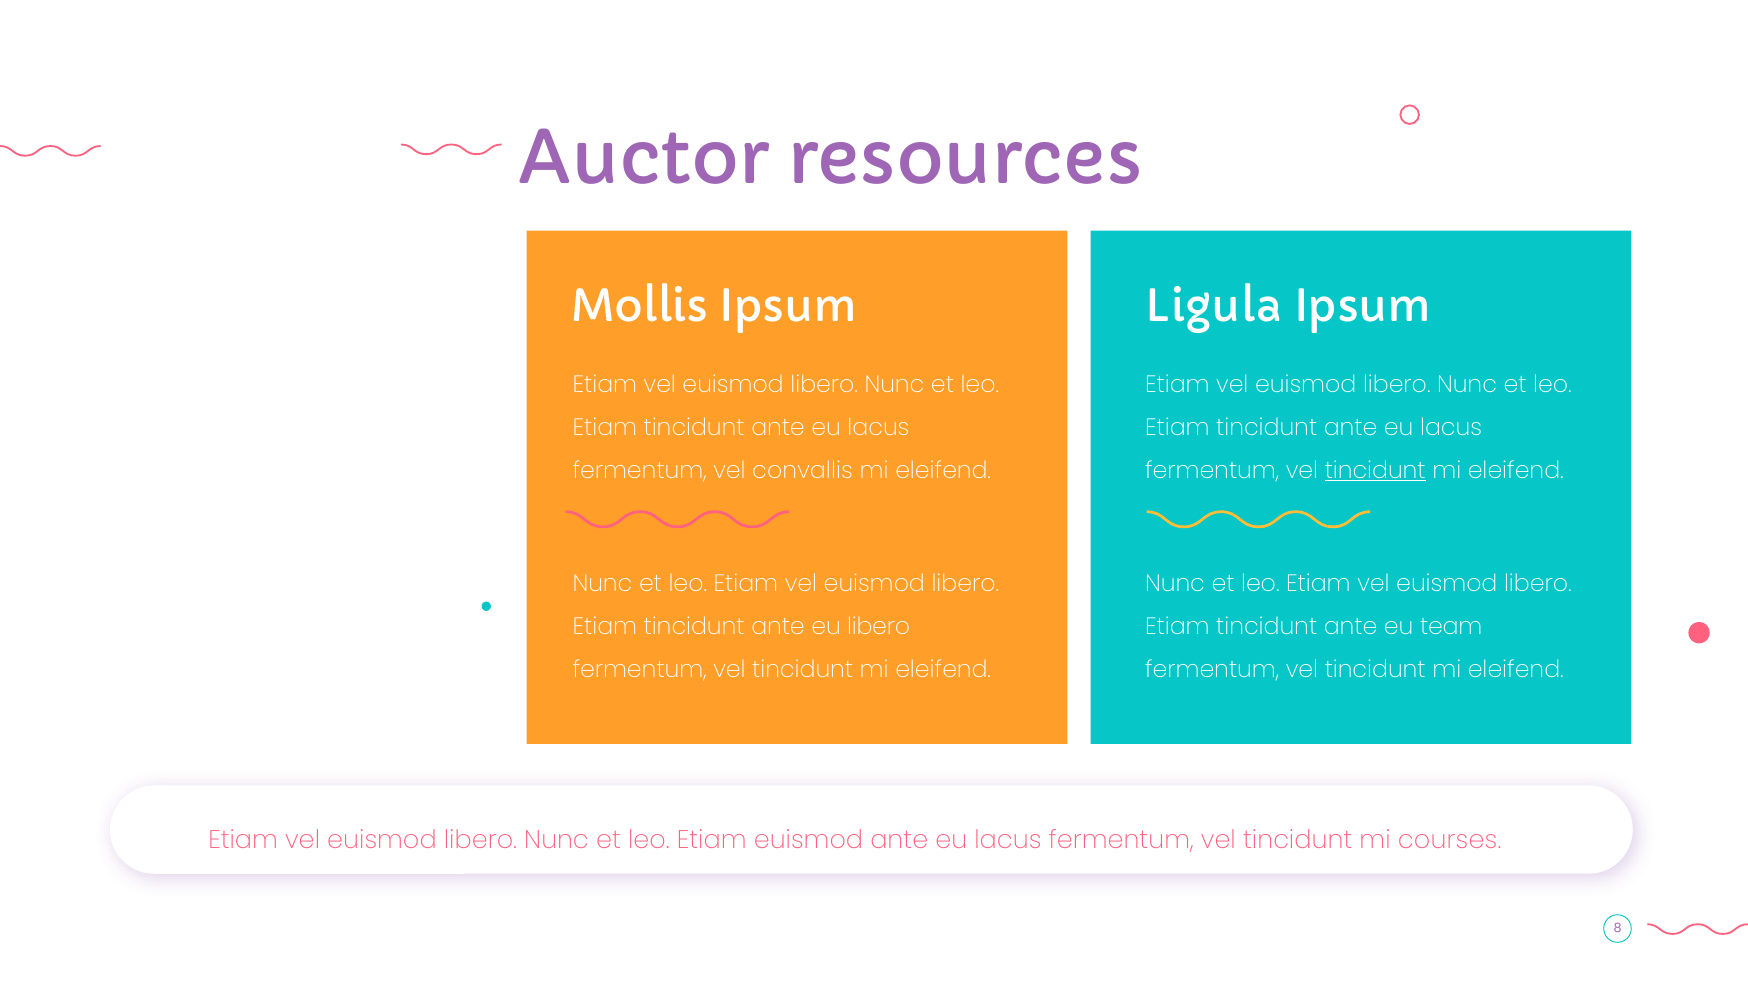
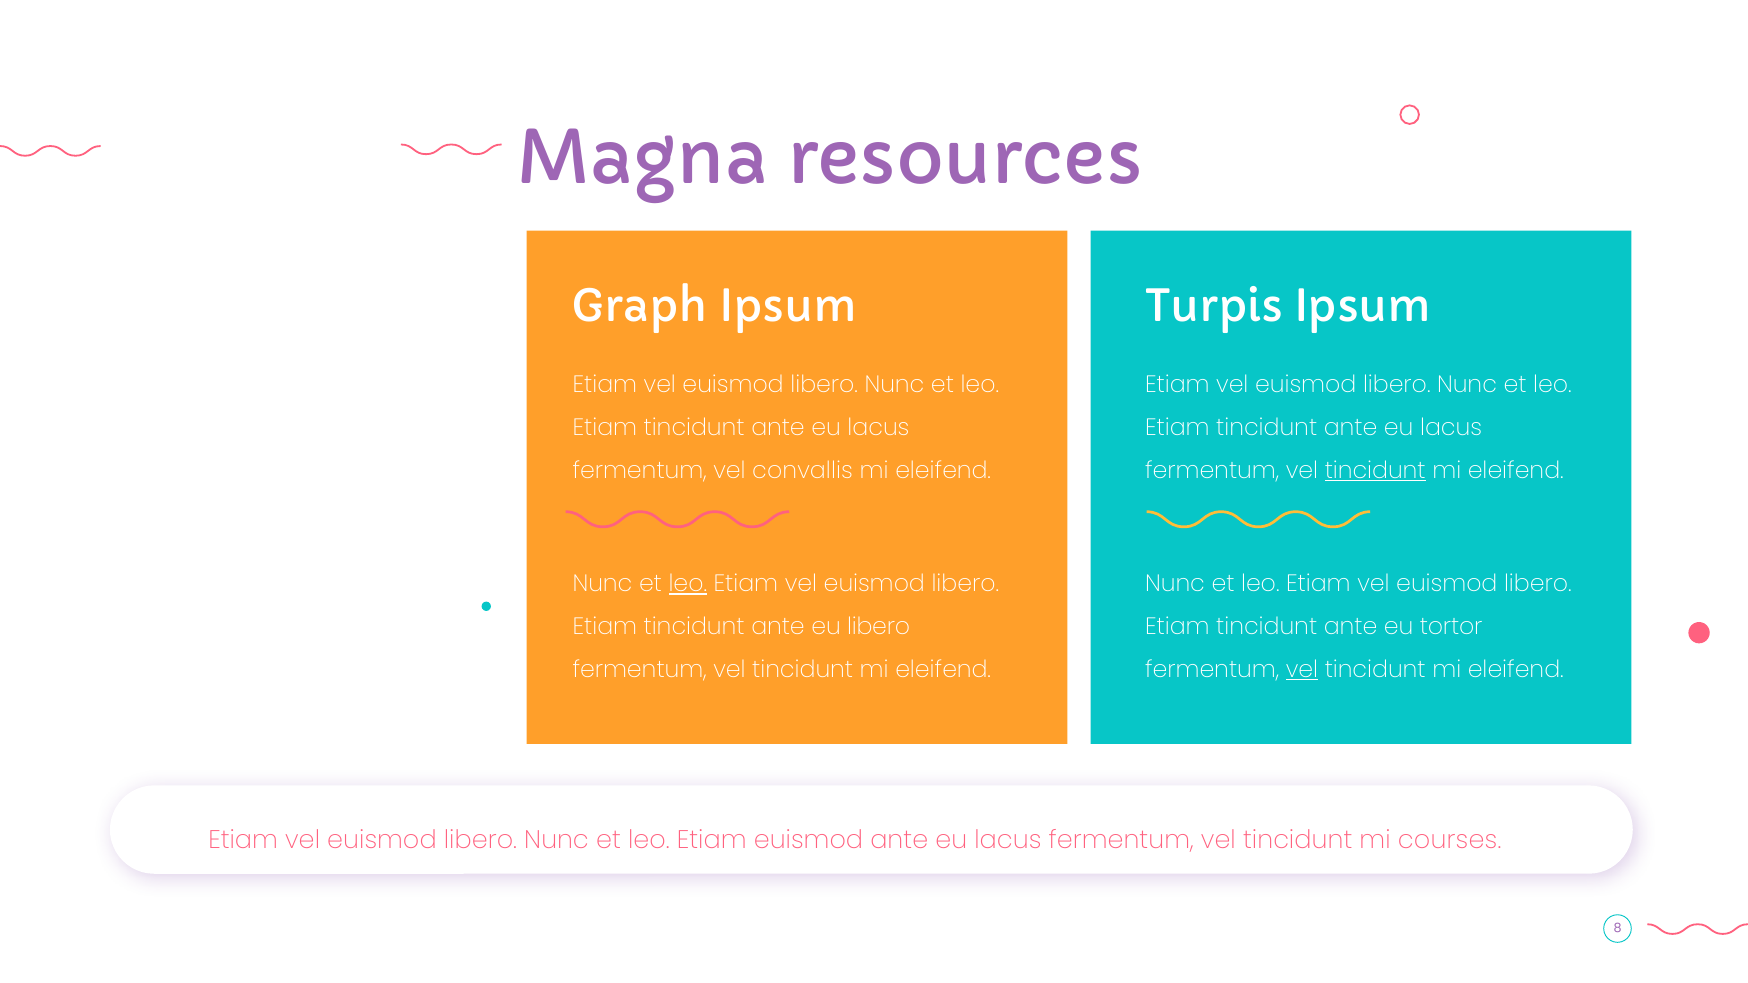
Auctor: Auctor -> Magna (643, 160)
Mollis: Mollis -> Graph (640, 307)
Ligula: Ligula -> Turpis (1214, 307)
leo underline: none -> present (688, 584)
team: team -> tortor (1451, 627)
vel underline: none -> present (1302, 669)
